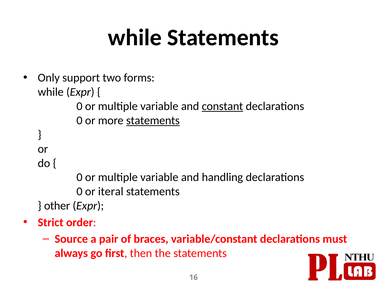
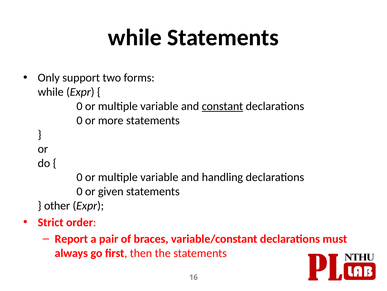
statements underline: present -> none (153, 120)
iteral: iteral -> given (111, 191)
Source: Source -> Report (71, 238)
